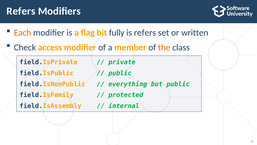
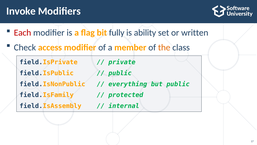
Refers: Refers -> Invoke (21, 11)
Each colour: orange -> red (23, 33)
is refers: refers -> ability (145, 33)
